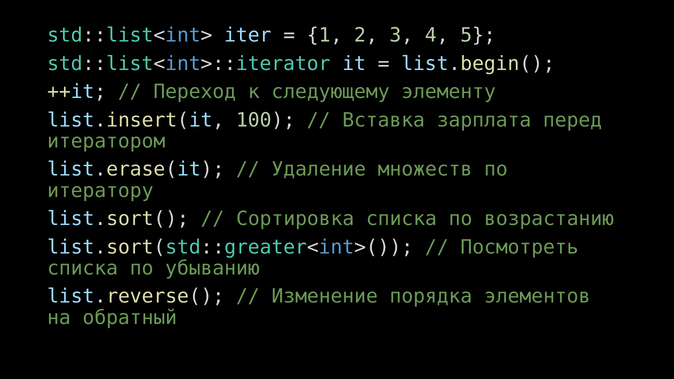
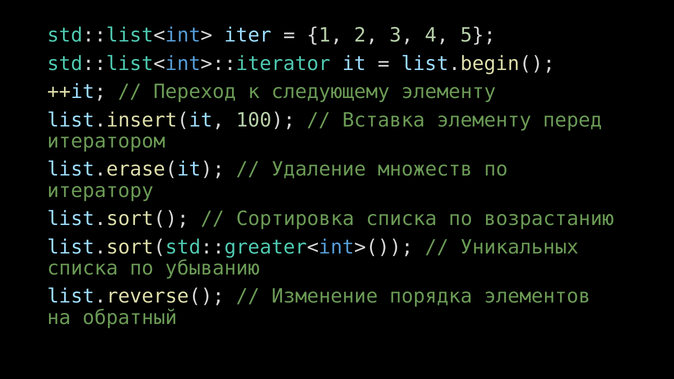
Вставка зарплата: зарплата -> элементу (484, 120)
Посмотреть: Посмотреть -> Уникальных (520, 247)
